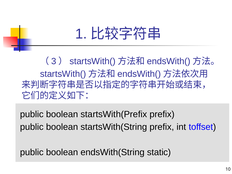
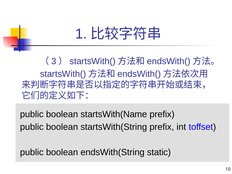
startsWith(Prefix: startsWith(Prefix -> startsWith(Name (114, 114)
